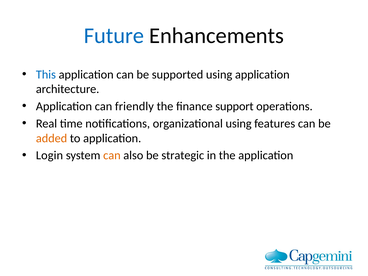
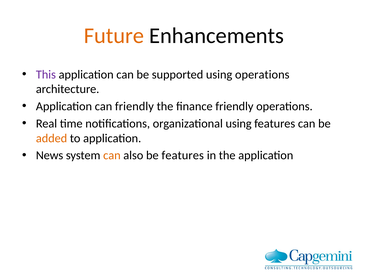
Future colour: blue -> orange (114, 36)
This colour: blue -> purple (46, 74)
using application: application -> operations (262, 74)
finance support: support -> friendly (234, 106)
Login: Login -> News (50, 155)
be strategic: strategic -> features (183, 155)
